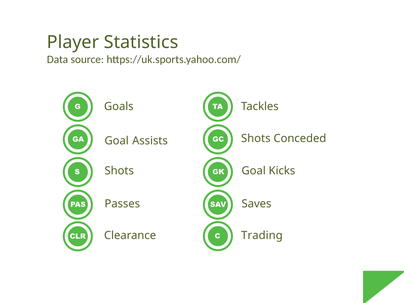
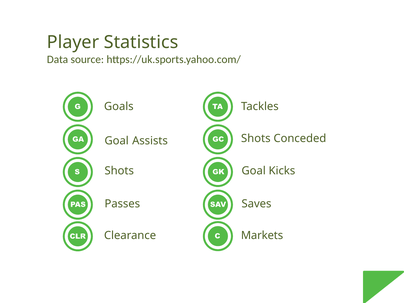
Trading: Trading -> Markets (262, 236)
